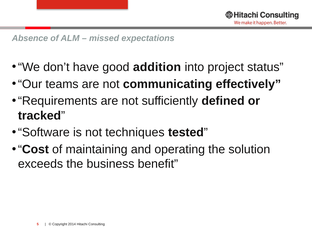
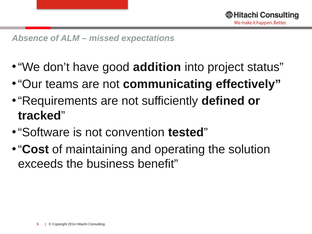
techniques: techniques -> convention (135, 132)
